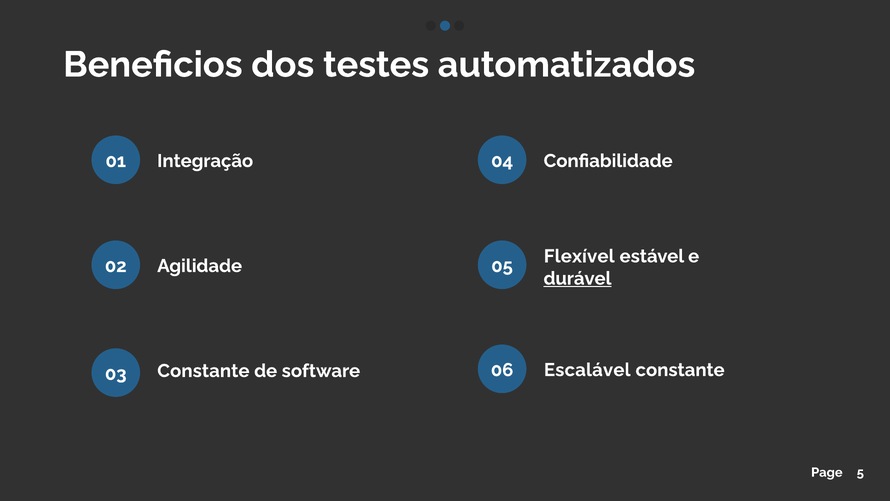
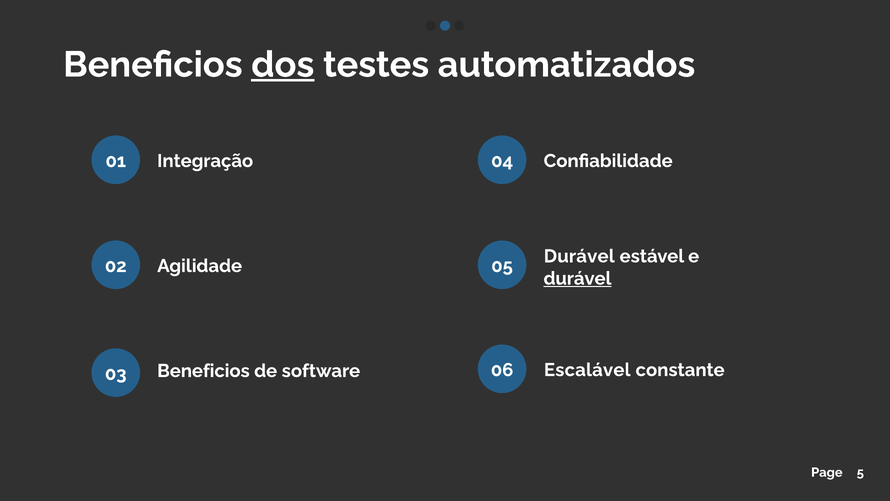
dos underline: none -> present (283, 65)
Flexível: Flexível -> Durável (579, 256)
Constante: Constante -> Beneficios (203, 371)
